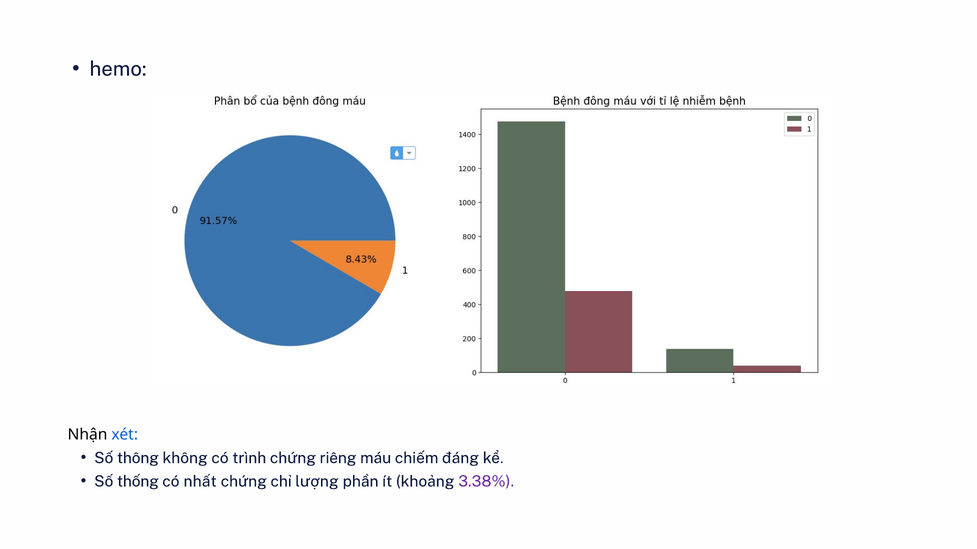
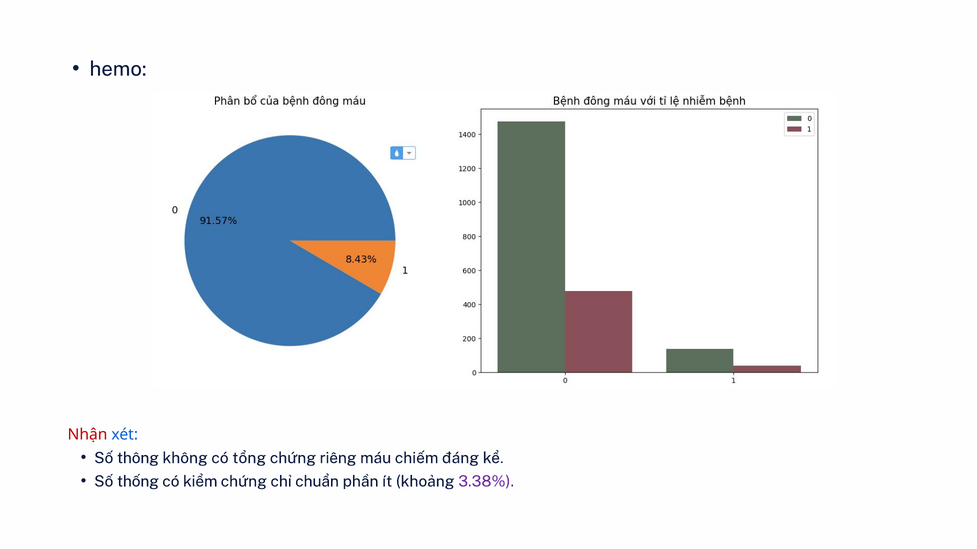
Nhận colour: black -> red (88, 435)
trình: trình -> tổng (249, 458)
nhất: nhất -> kiểm (200, 482)
lượng: lượng -> chuẩn (317, 482)
